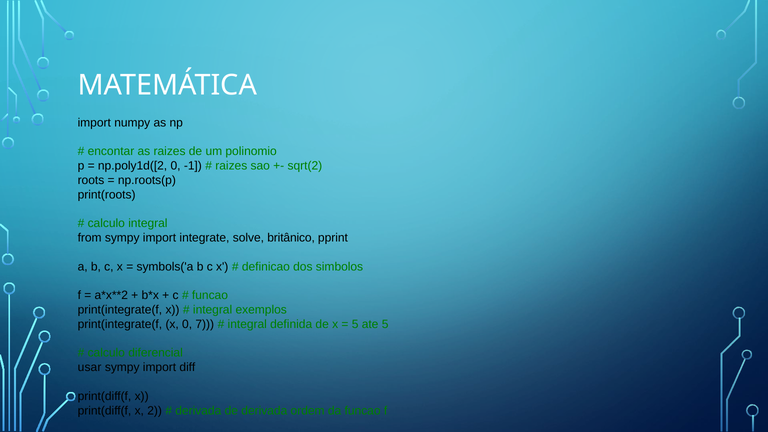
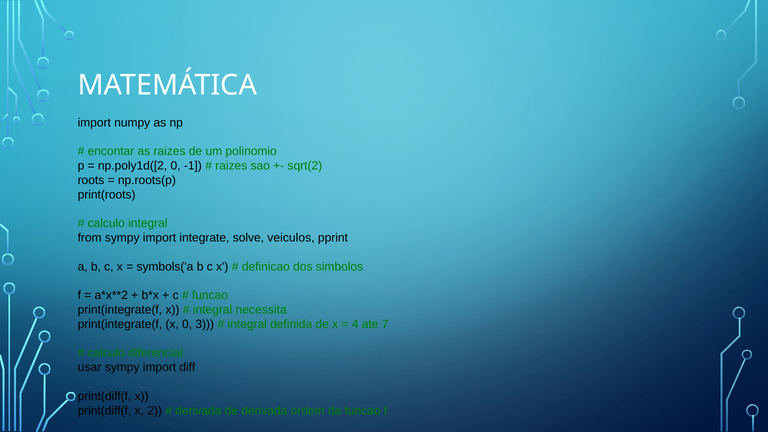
britânico: britânico -> veiculos (291, 238)
exemplos: exemplos -> necessita (261, 310)
7: 7 -> 3 (205, 324)
5: 5 -> 4 (355, 324)
ate 5: 5 -> 7 (385, 324)
